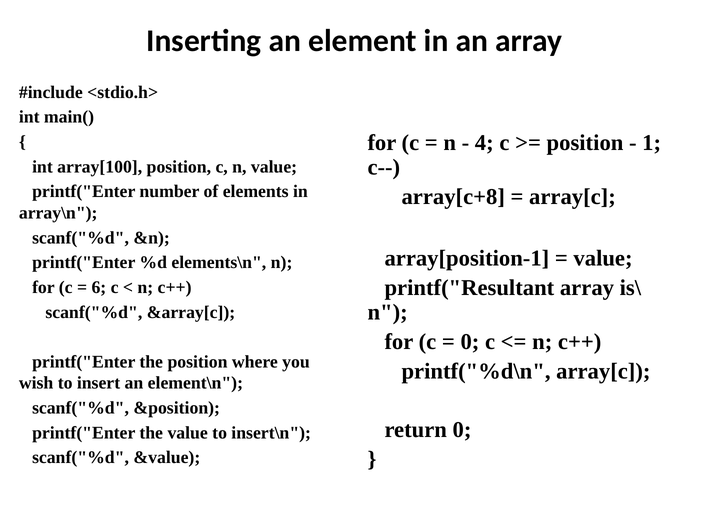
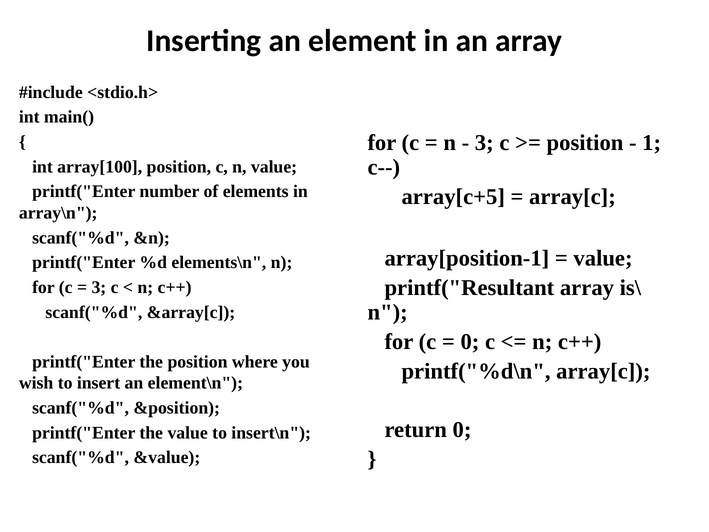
4: 4 -> 3 (484, 143)
array[c+8: array[c+8 -> array[c+5 (453, 197)
6: 6 -> 3 (99, 287)
